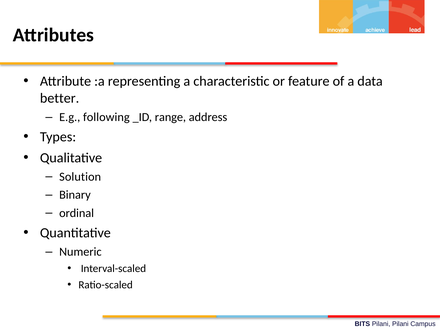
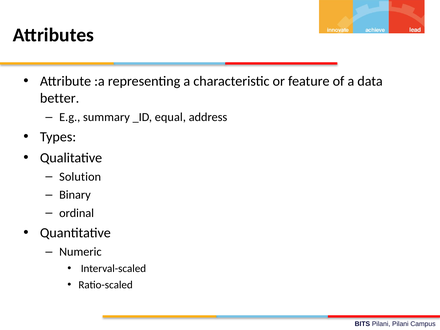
following: following -> summary (106, 117)
range: range -> equal (170, 117)
